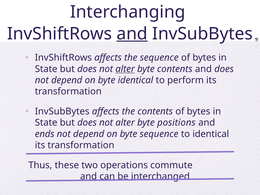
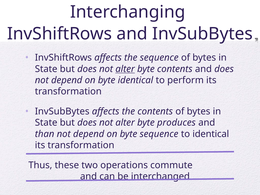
and underline: present -> none (132, 34)
positions: positions -> produces (176, 123)
ends: ends -> than (45, 134)
